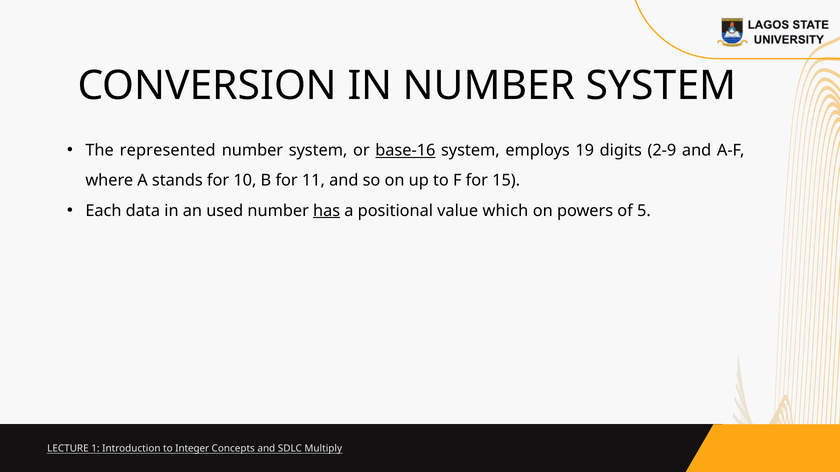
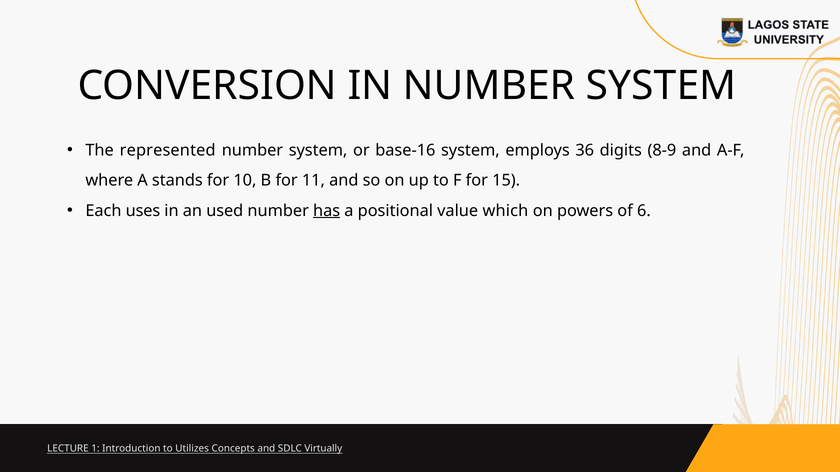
base-16 underline: present -> none (405, 150)
19: 19 -> 36 (585, 150)
2-9: 2-9 -> 8-9 (662, 150)
data: data -> uses (143, 211)
5: 5 -> 6 (644, 211)
Integer: Integer -> Utilizes (192, 449)
Multiply: Multiply -> Virtually (323, 449)
